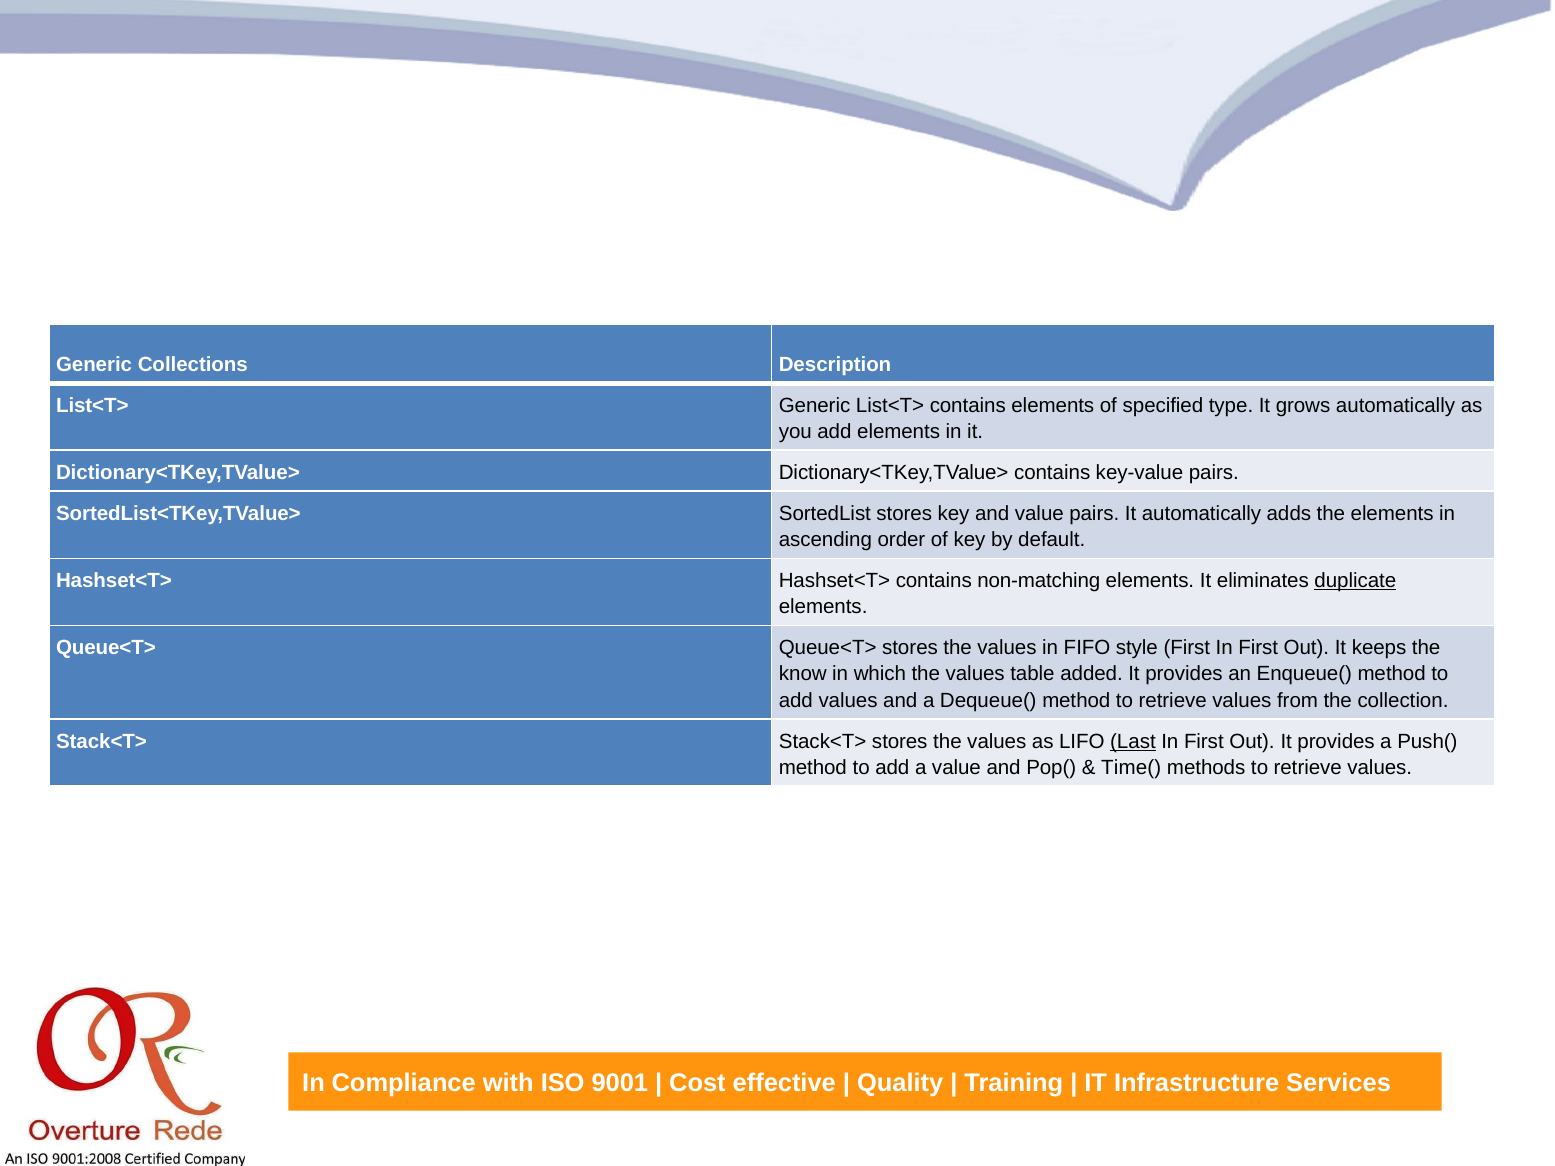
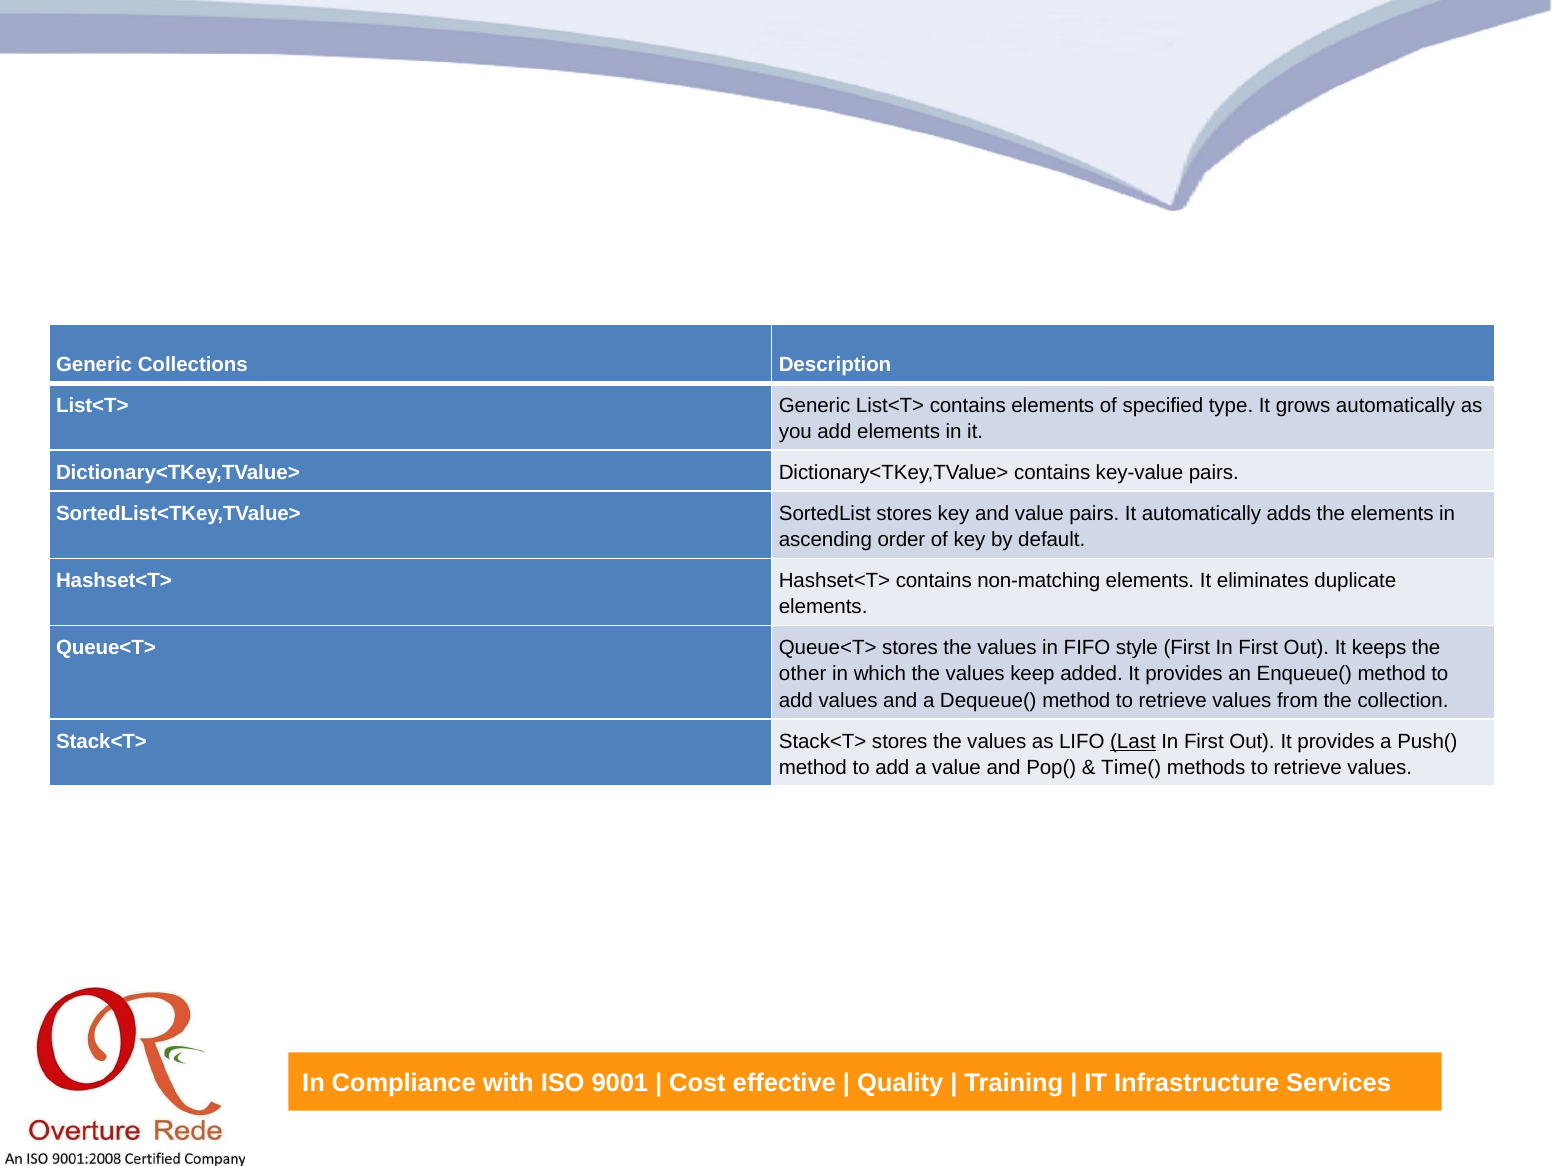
duplicate underline: present -> none (1355, 581)
know: know -> other (803, 674)
table: table -> keep (1032, 674)
